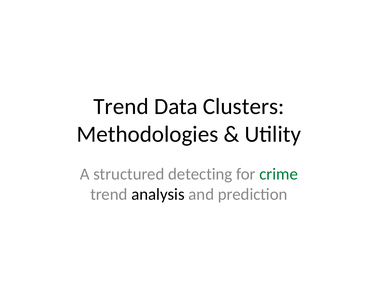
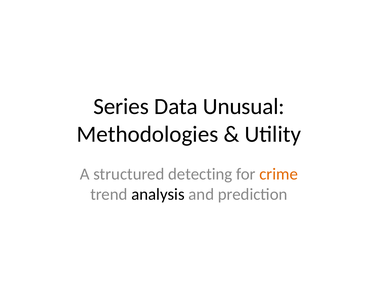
Trend: Trend -> Series (121, 106)
Clusters: Clusters -> Unusual (244, 106)
crime colour: green -> orange (279, 174)
